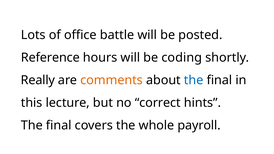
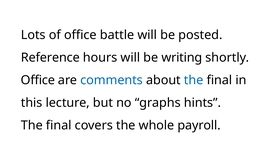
coding: coding -> writing (182, 58)
Really: Really -> Office (38, 80)
comments colour: orange -> blue (112, 80)
correct: correct -> graphs (158, 103)
